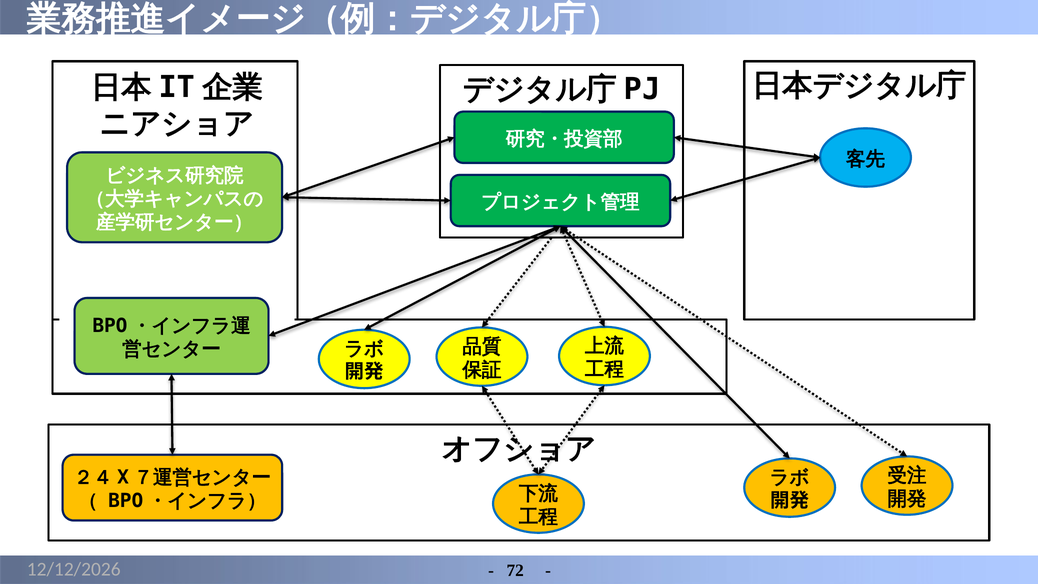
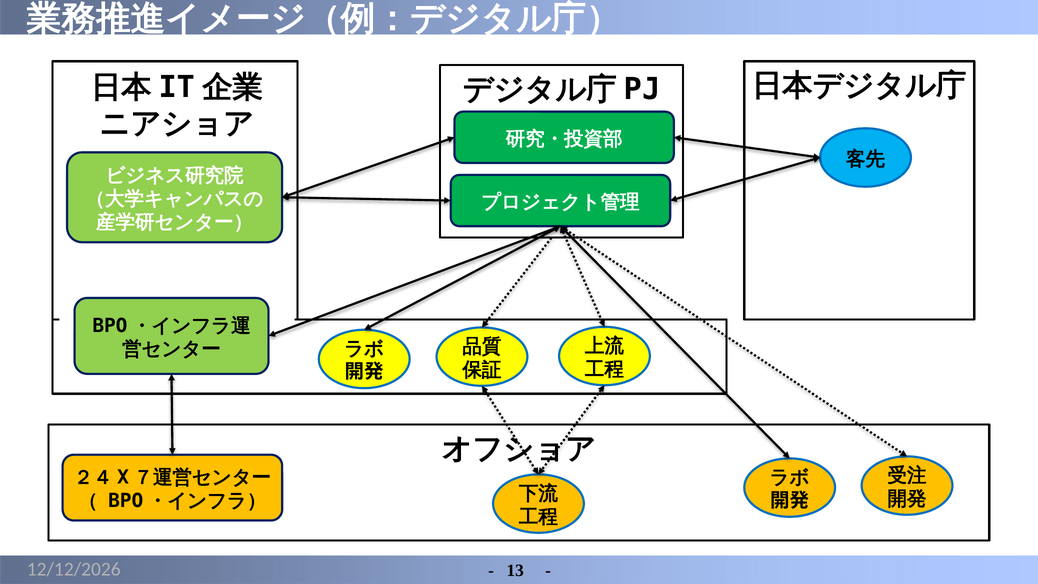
72: 72 -> 13 (515, 571)
